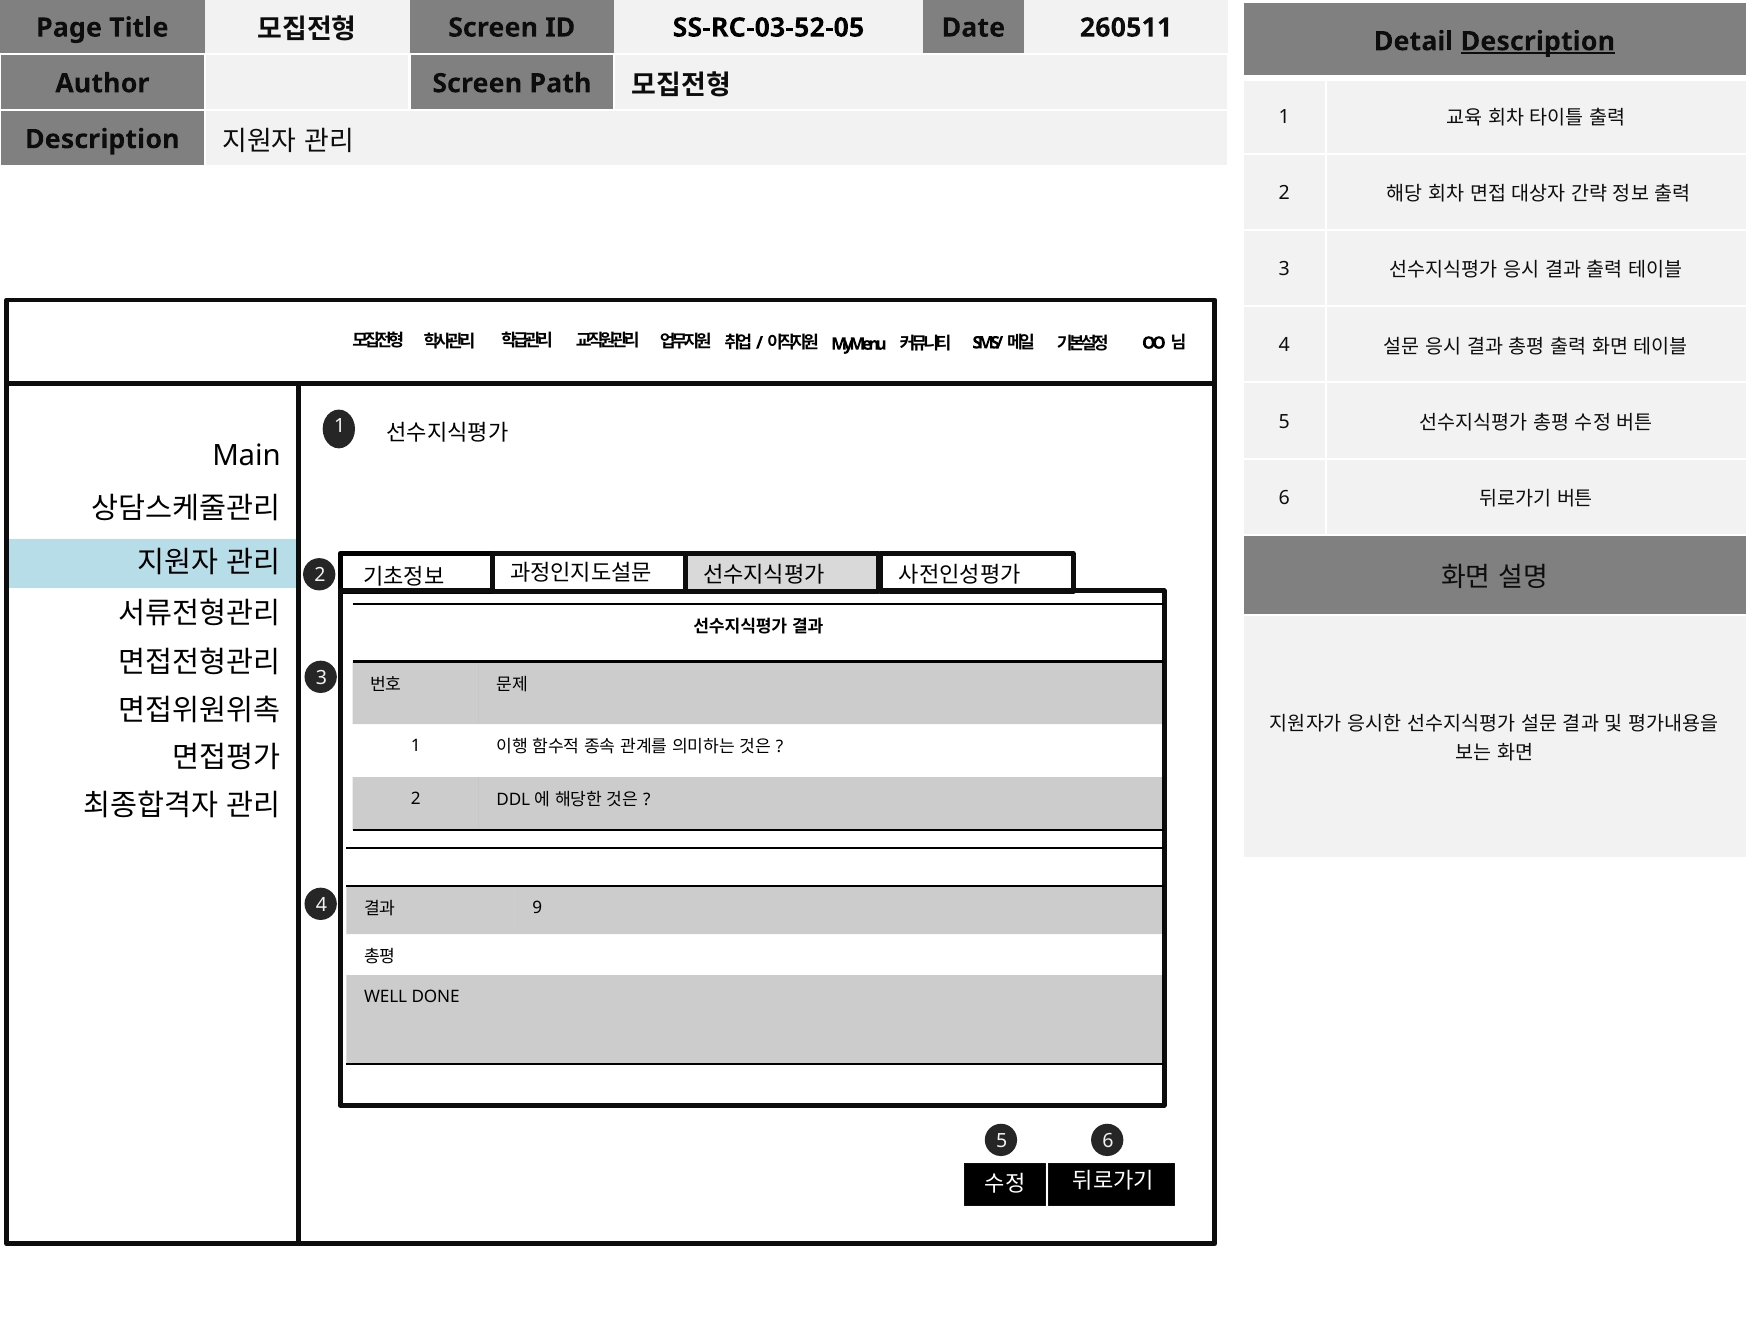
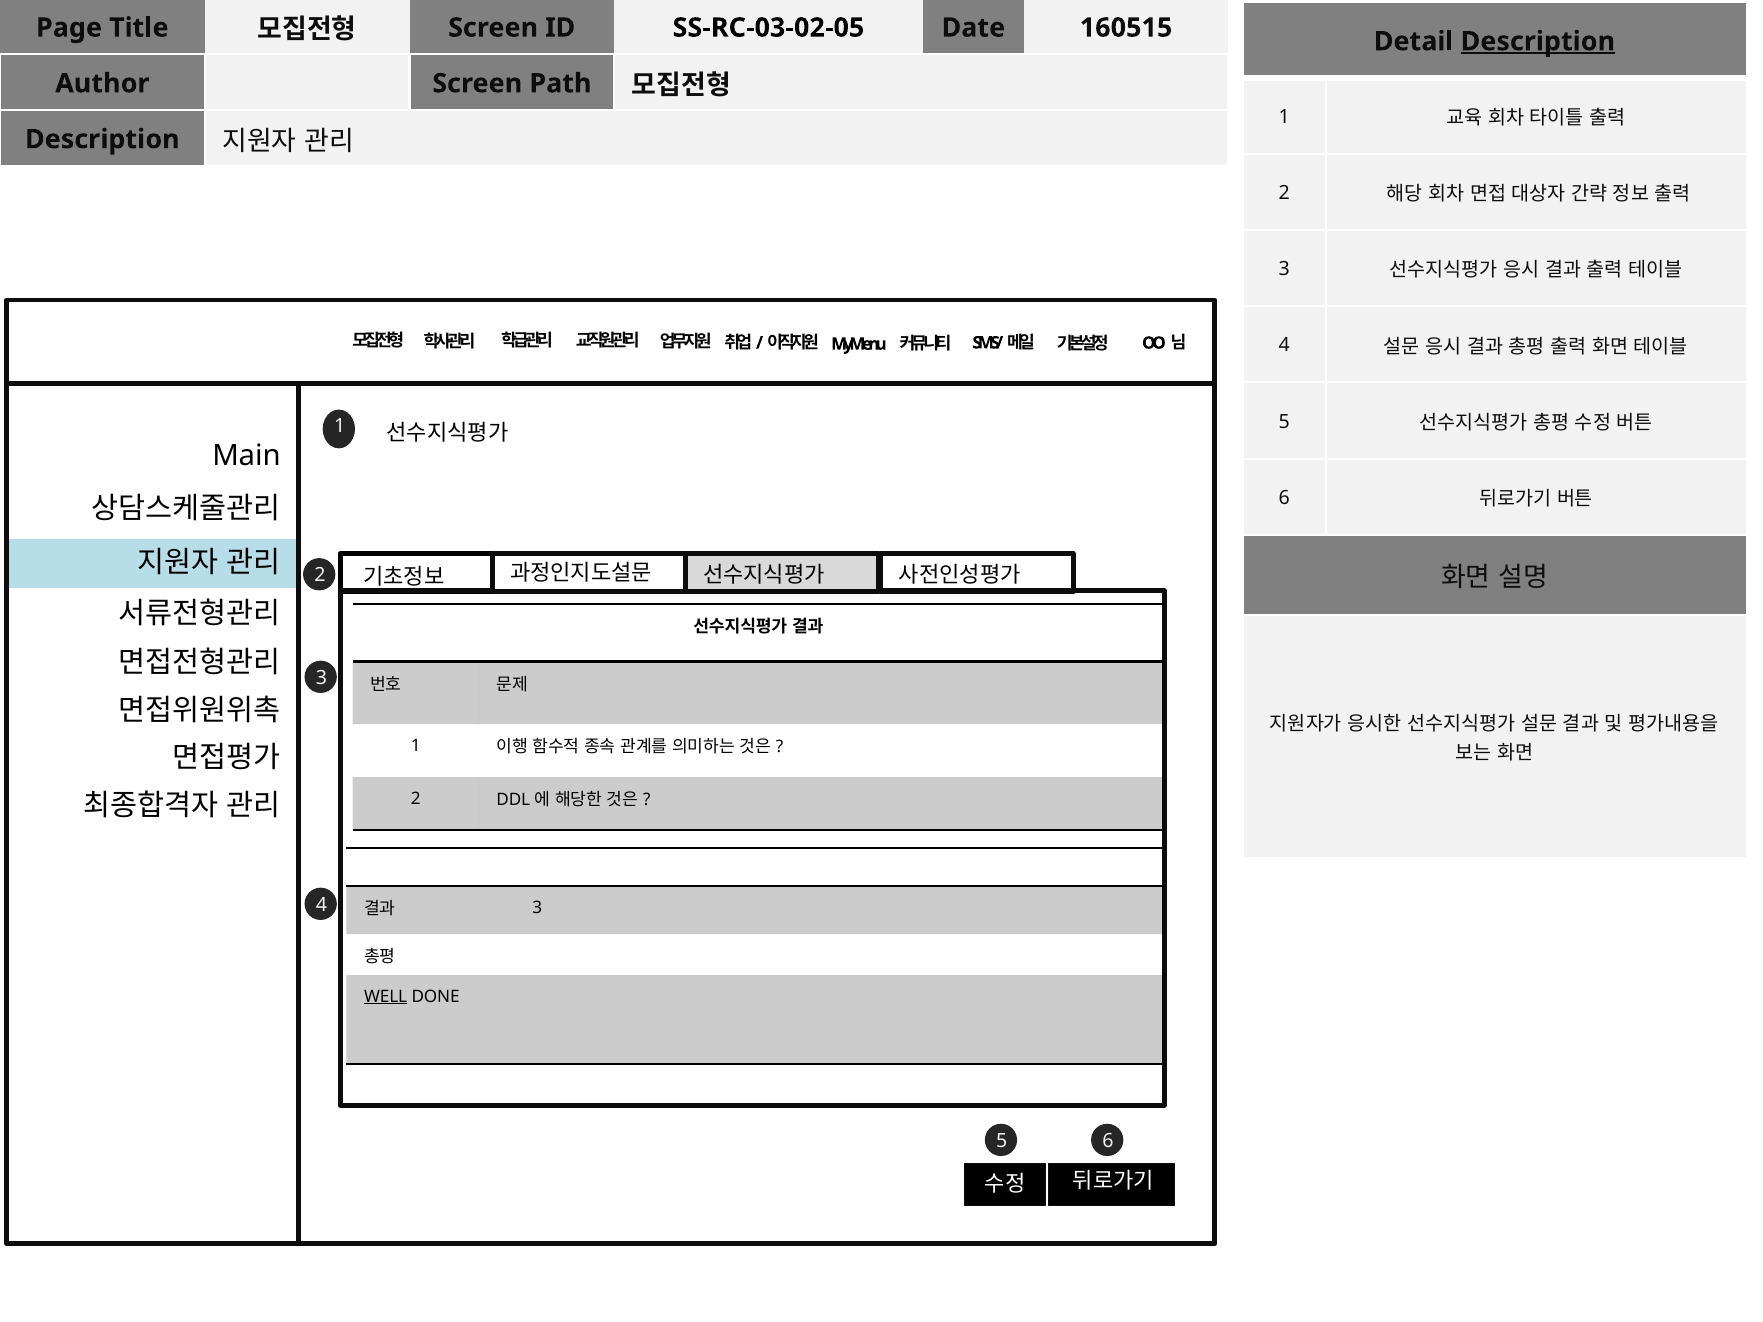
SS-RC-03-52-05: SS-RC-03-52-05 -> SS-RC-03-02-05 (768, 28)
260511: 260511 -> 160515 (1126, 28)
9: 9 -> 3 (537, 908)
WELL underline: none -> present (386, 997)
